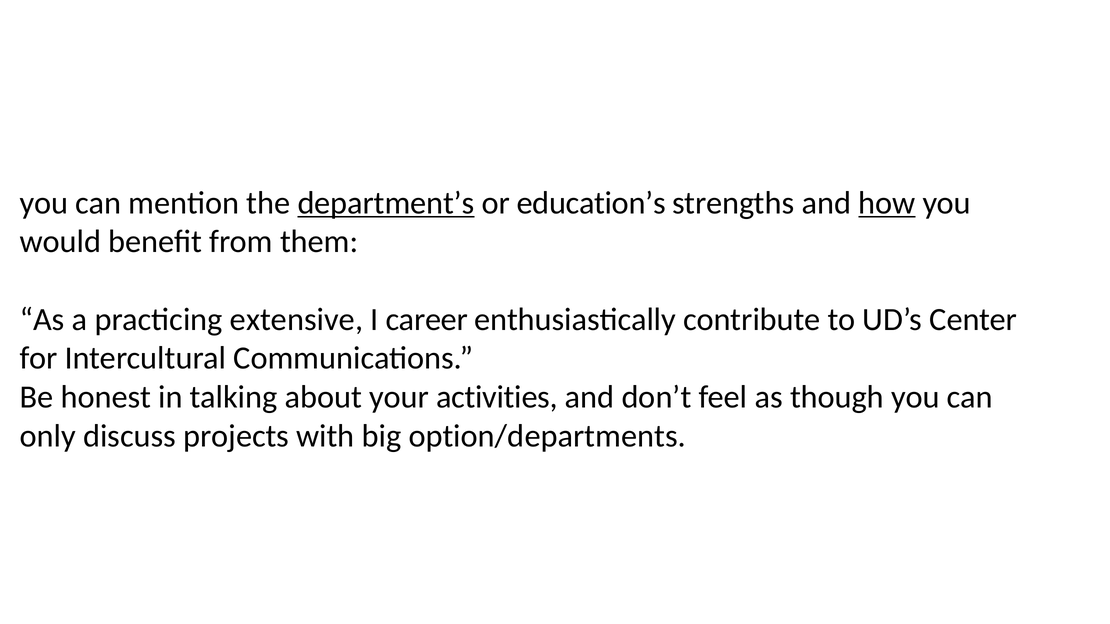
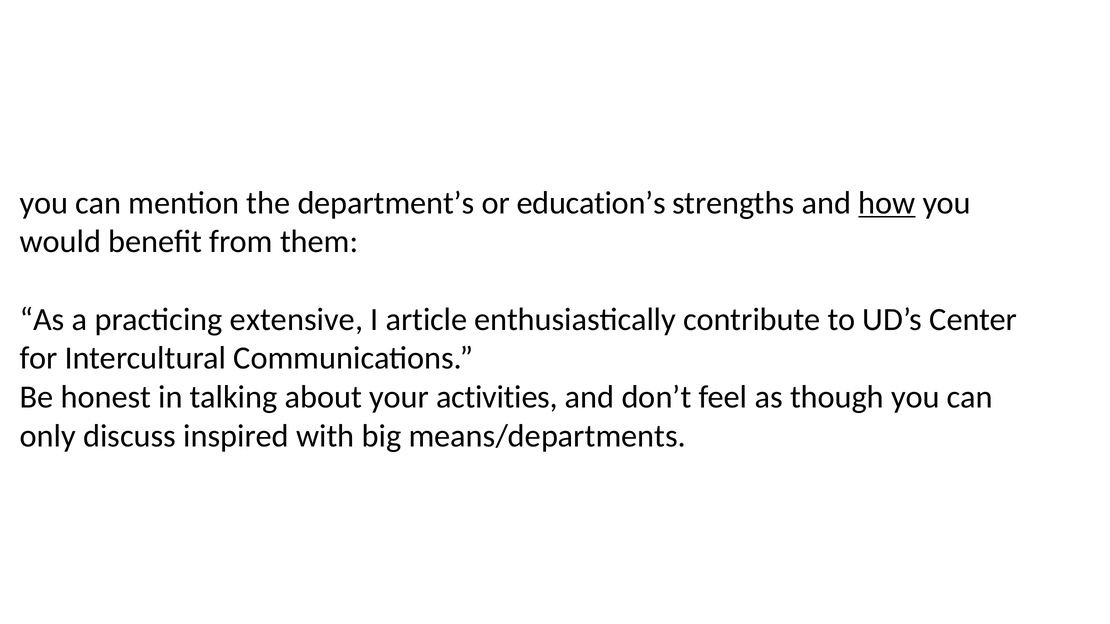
department’s underline: present -> none (386, 203)
career: career -> article (427, 320)
projects: projects -> inspired (236, 436)
option/departments: option/departments -> means/departments (547, 436)
